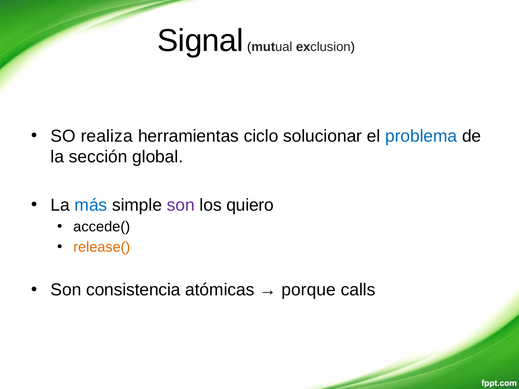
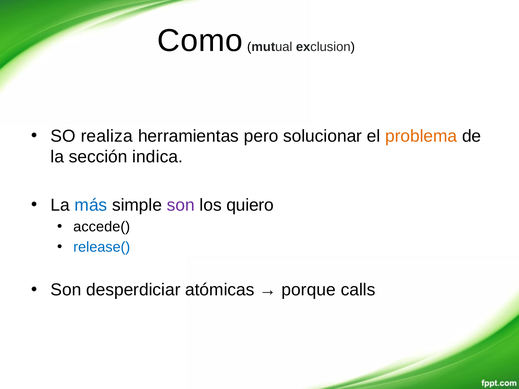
Signal: Signal -> Como (200, 41)
ciclo: ciclo -> pero (261, 136)
problema colour: blue -> orange (421, 136)
global: global -> indica (158, 157)
release( colour: orange -> blue (102, 247)
consistencia: consistencia -> desperdiciar (133, 290)
